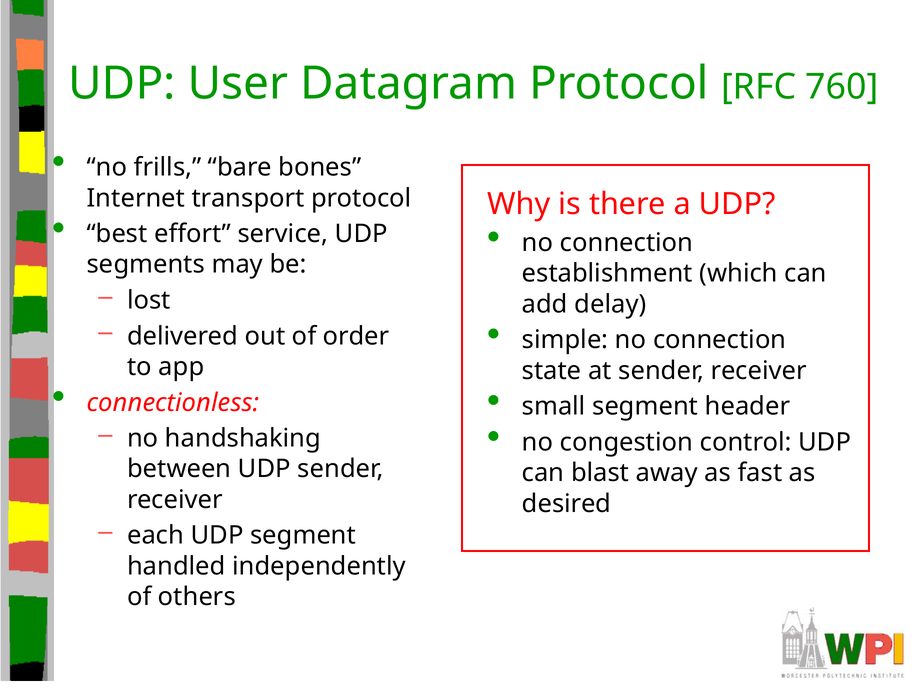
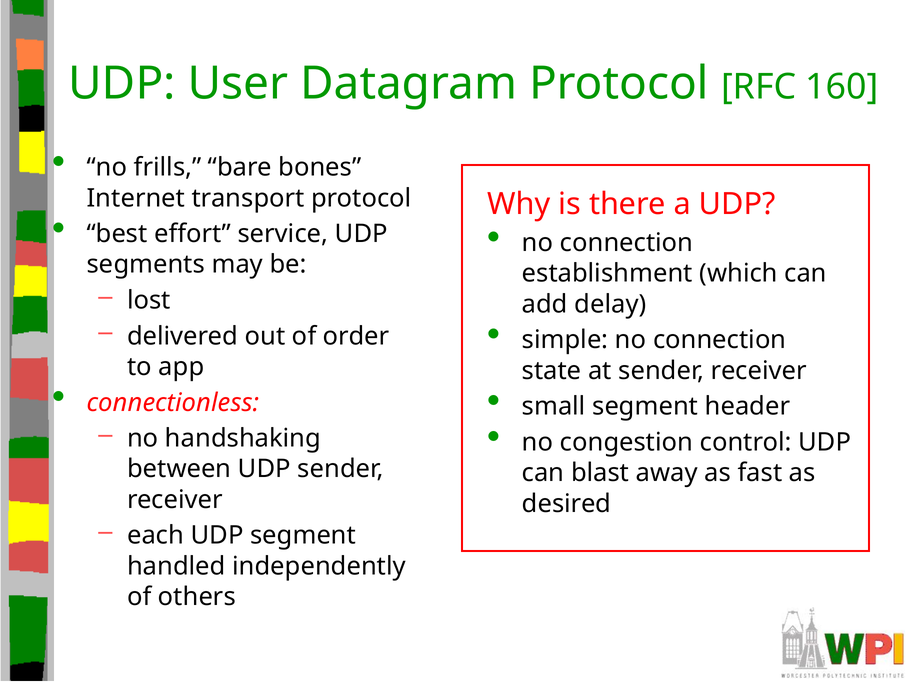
760: 760 -> 160 (842, 87)
